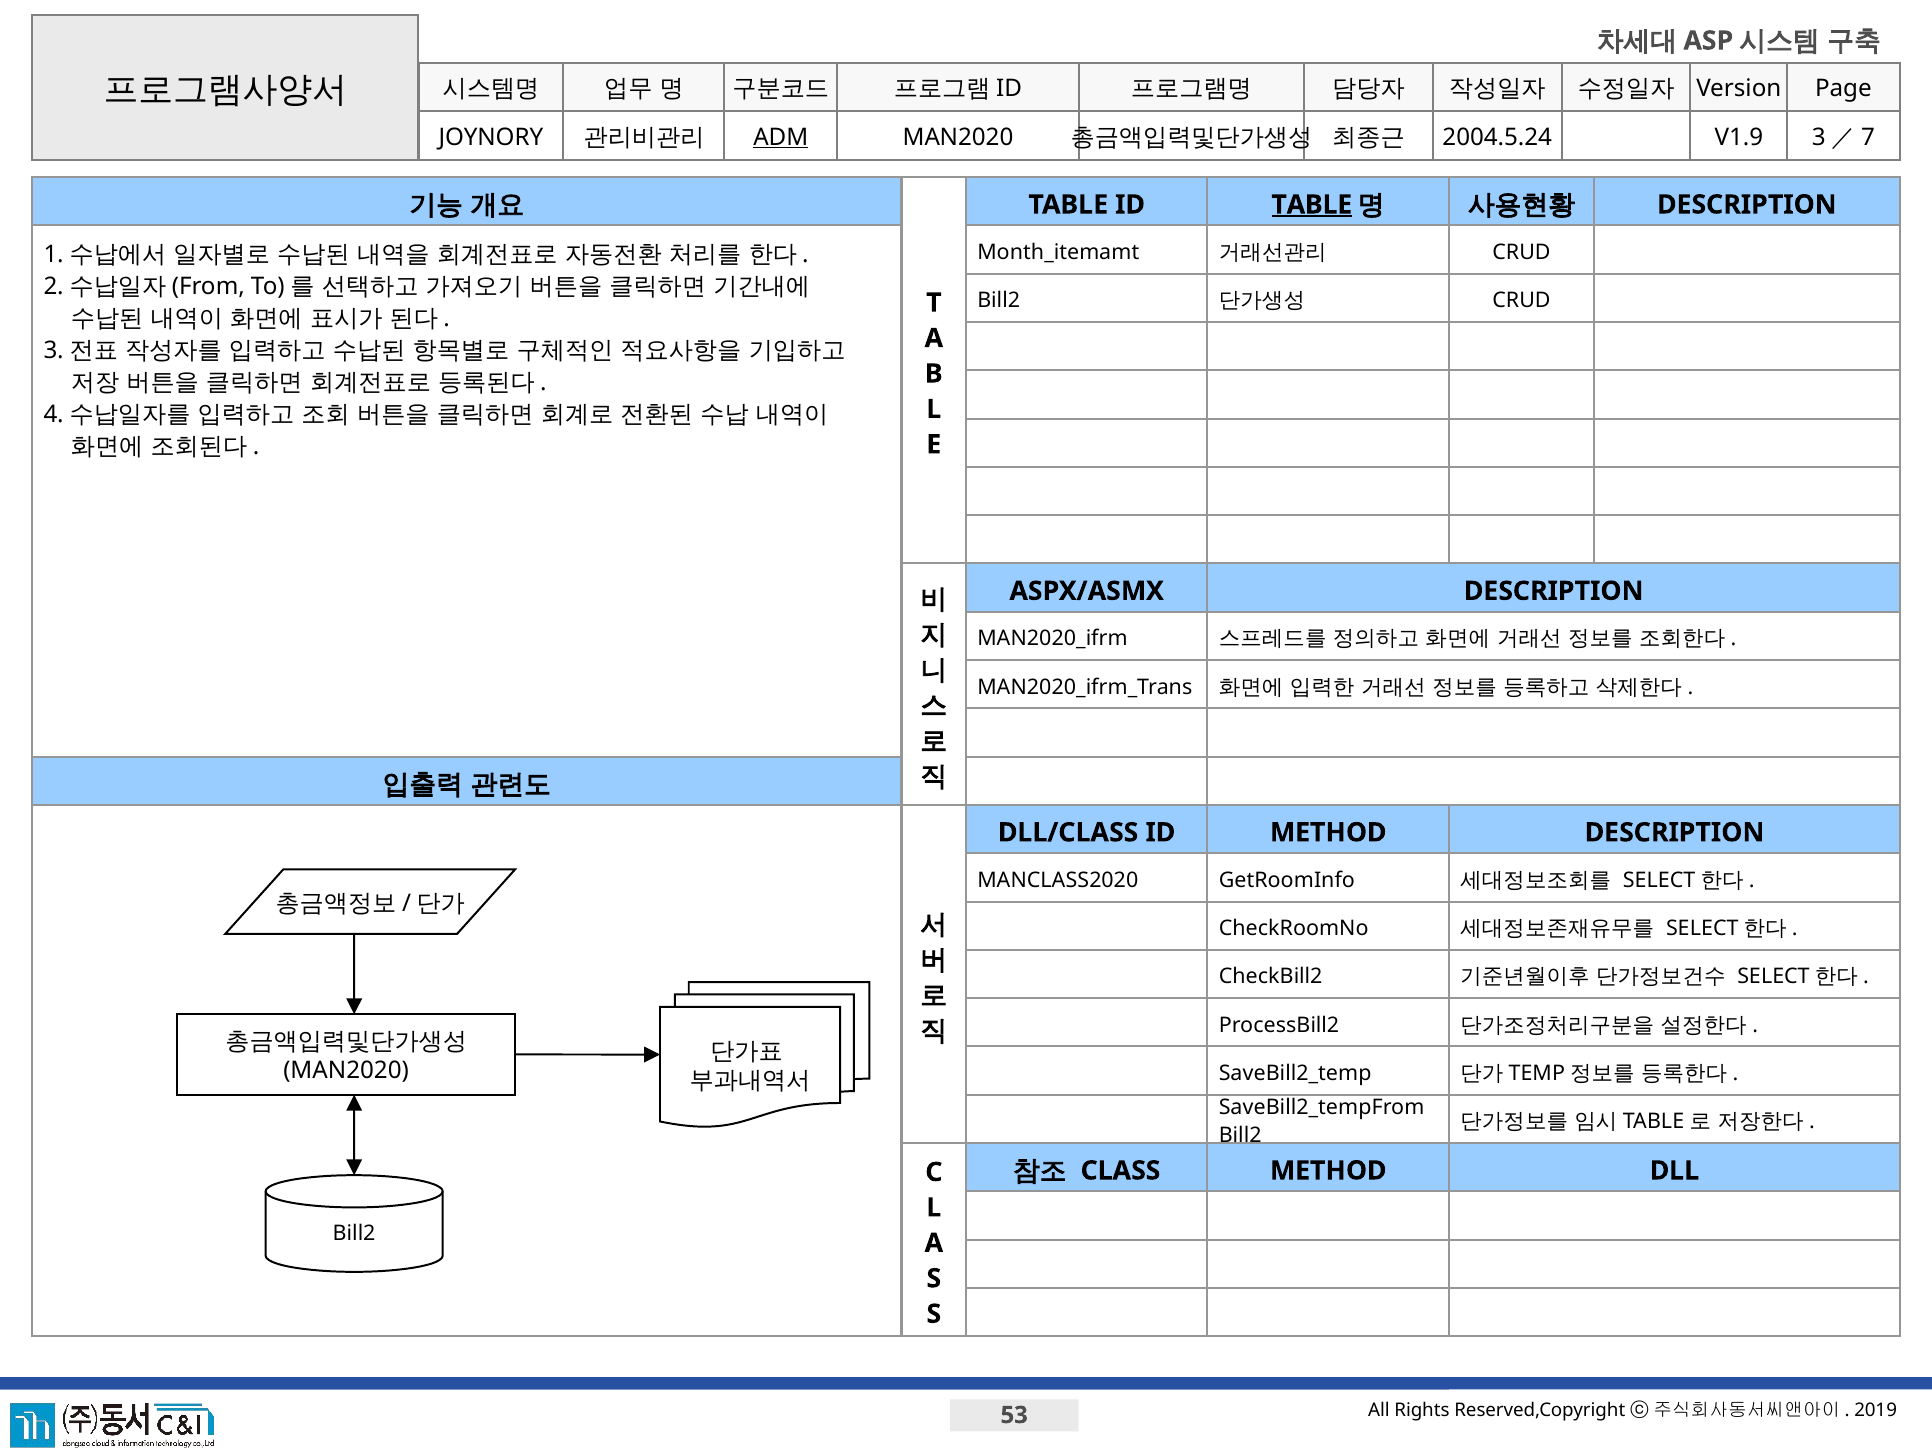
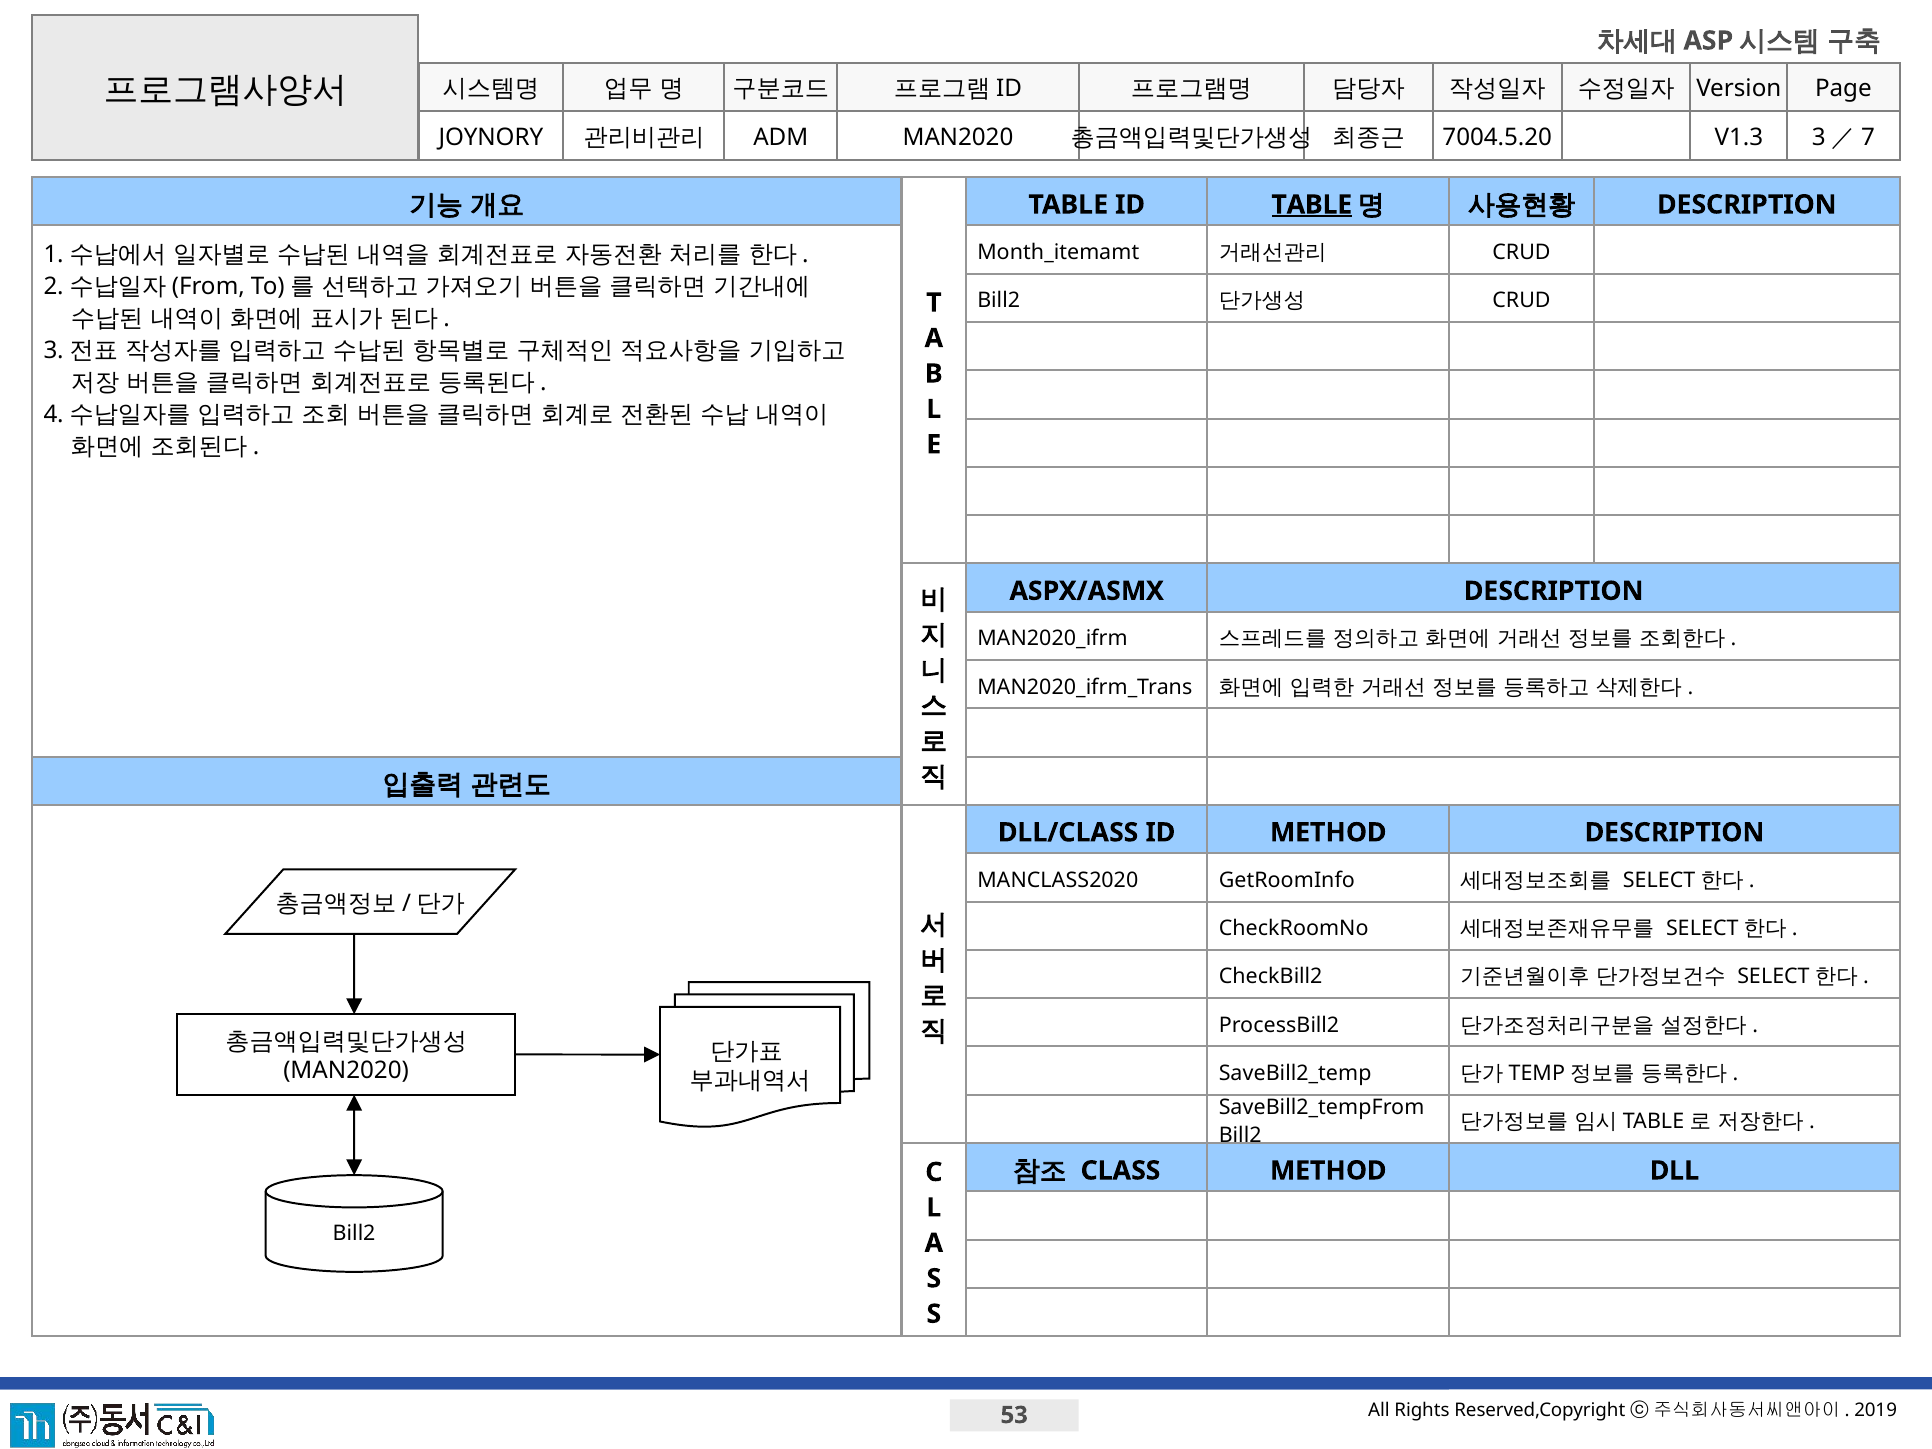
2004.5.24: 2004.5.24 -> 7004.5.20 (1497, 137)
V1.9: V1.9 -> V1.3 (1739, 137)
ADM underline: present -> none (781, 137)
